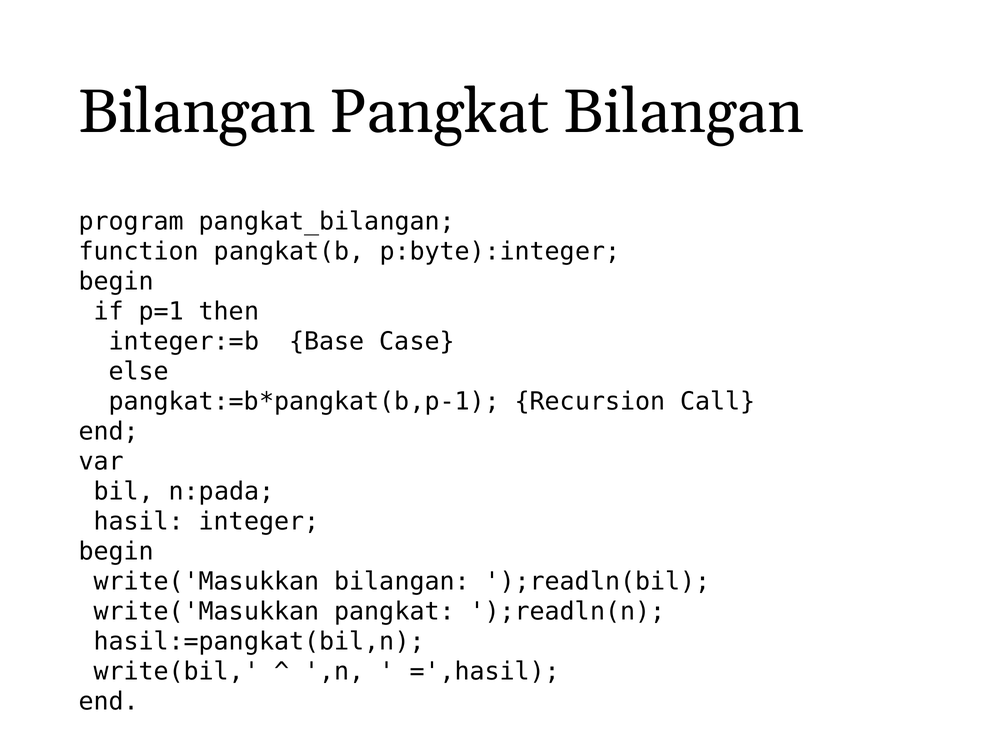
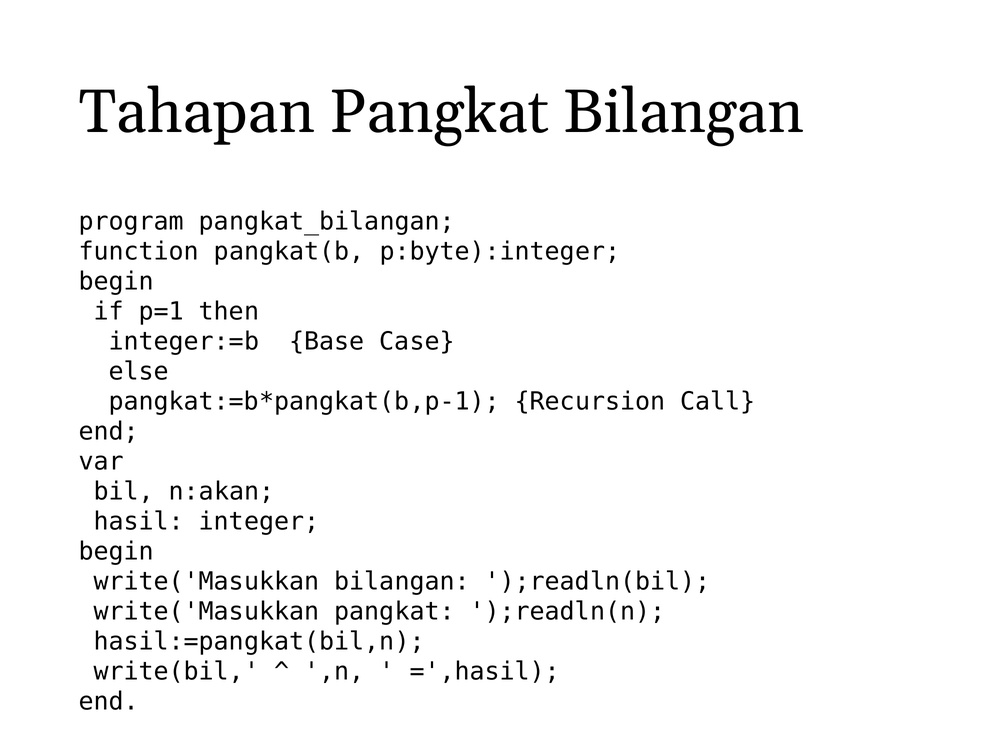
Bilangan: Bilangan -> Tahapan (197, 112)
n:pada: n:pada -> n:akan (222, 491)
